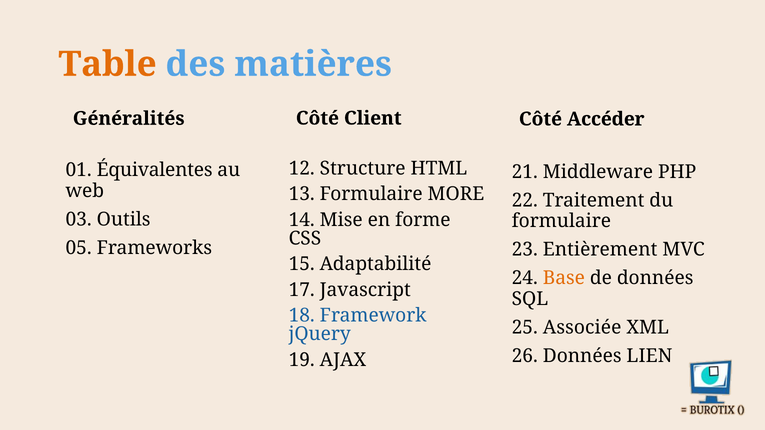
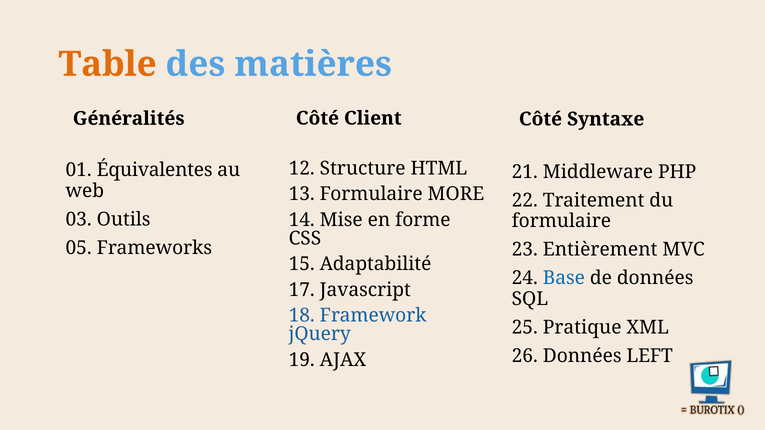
Accéder: Accéder -> Syntaxe (606, 119)
Base colour: orange -> blue (564, 278)
Associée: Associée -> Pratique (582, 328)
LIEN: LIEN -> LEFT (650, 356)
